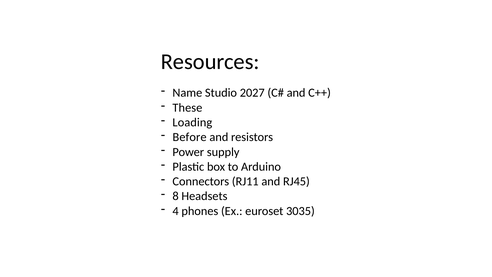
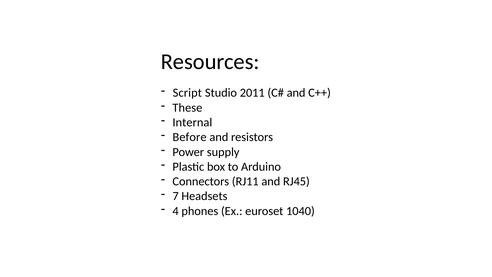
Name: Name -> Script (187, 93)
2027: 2027 -> 2011 (252, 93)
Loading: Loading -> Internal (192, 122)
8: 8 -> 7 (176, 196)
3035: 3035 -> 1040 (300, 211)
